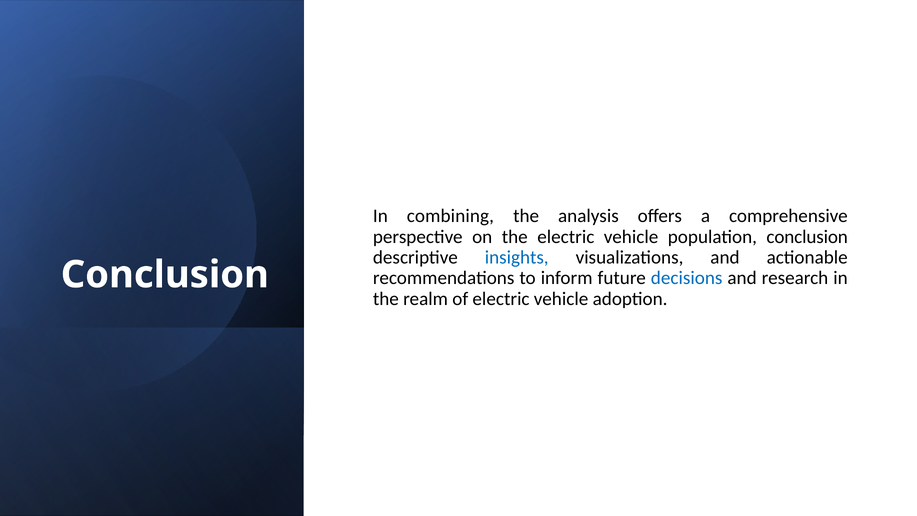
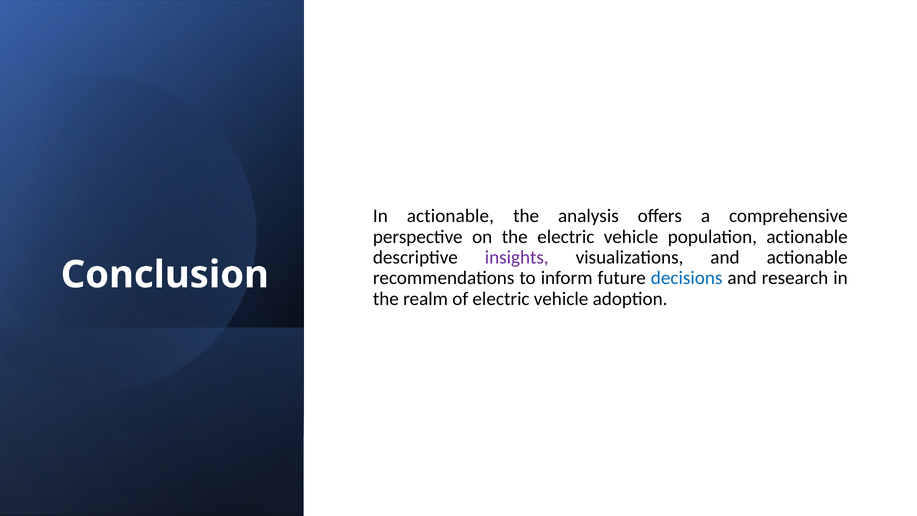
In combining: combining -> actionable (450, 216)
population conclusion: conclusion -> actionable (807, 237)
insights colour: blue -> purple (517, 257)
